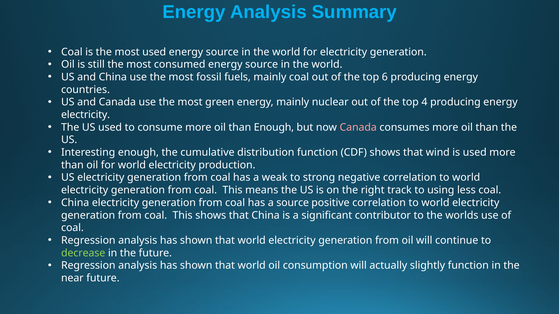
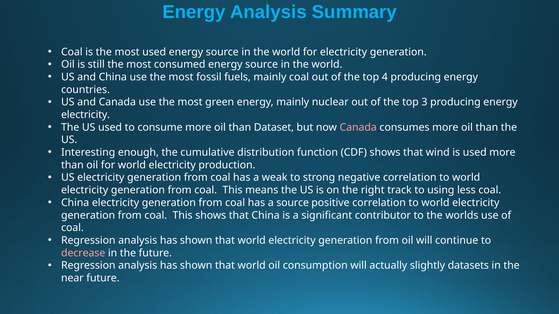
6: 6 -> 4 (385, 77)
4: 4 -> 3 (424, 102)
than Enough: Enough -> Dataset (274, 127)
decrease colour: light green -> pink (83, 253)
slightly function: function -> datasets (468, 266)
